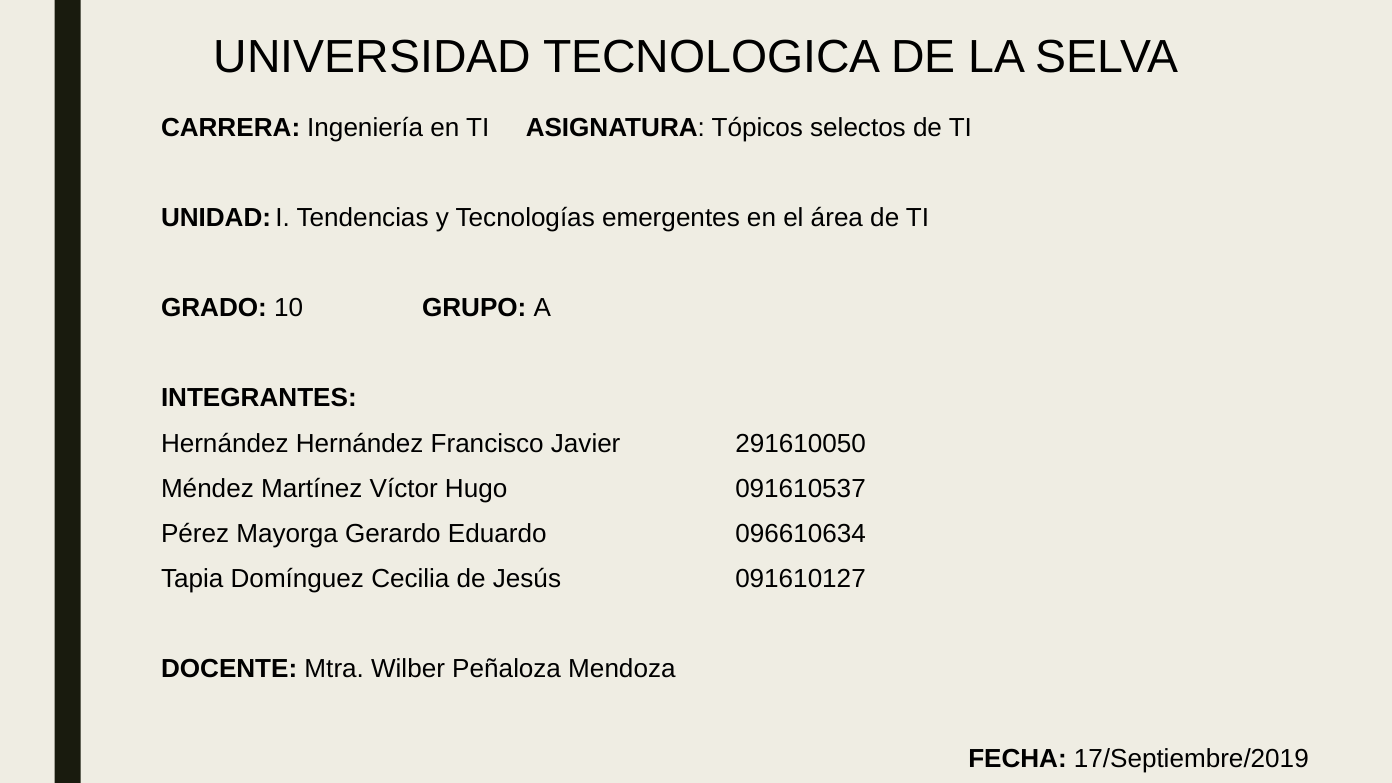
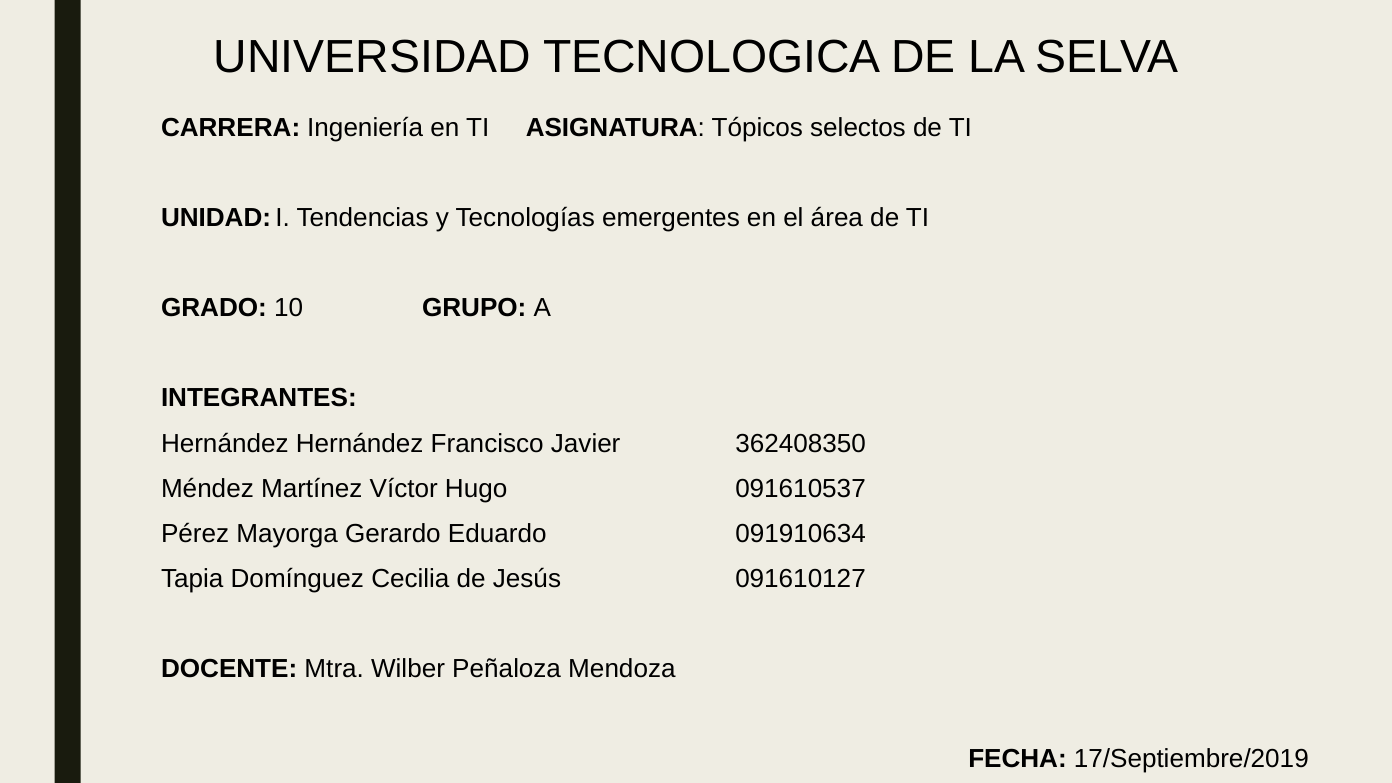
291610050: 291610050 -> 362408350 (801, 443)
096610634: 096610634 -> 091910634 (801, 534)
